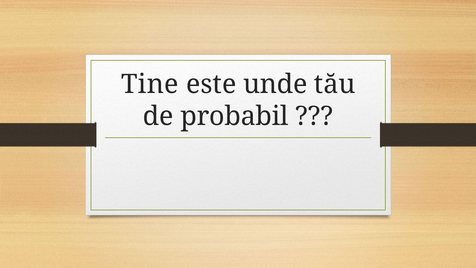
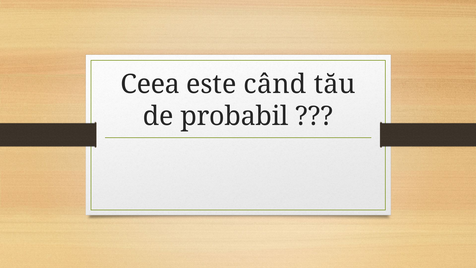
Tine: Tine -> Ceea (150, 84)
unde: unde -> când (275, 84)
